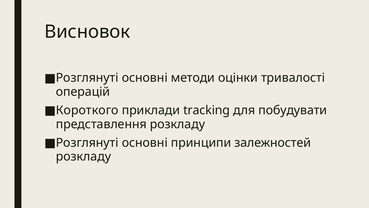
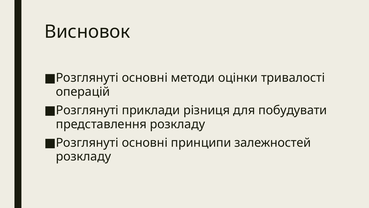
Короткого: Короткого -> Розглянуті (87, 110)
tracking: tracking -> різниця (207, 110)
